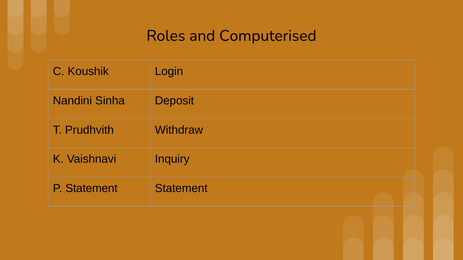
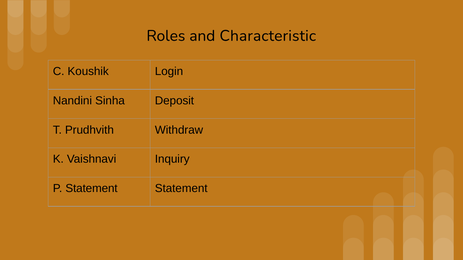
Computerised: Computerised -> Characteristic (268, 36)
